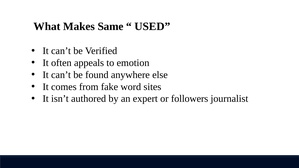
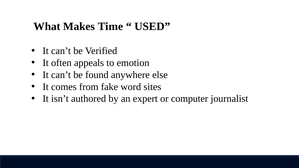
Same: Same -> Time (110, 26)
followers: followers -> computer (190, 99)
